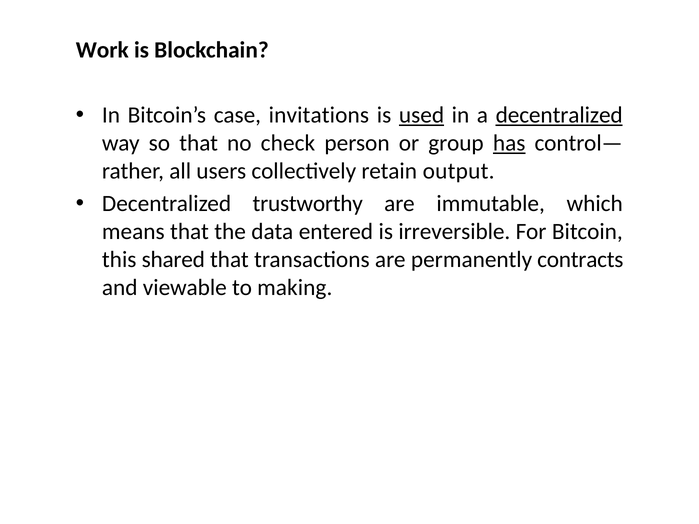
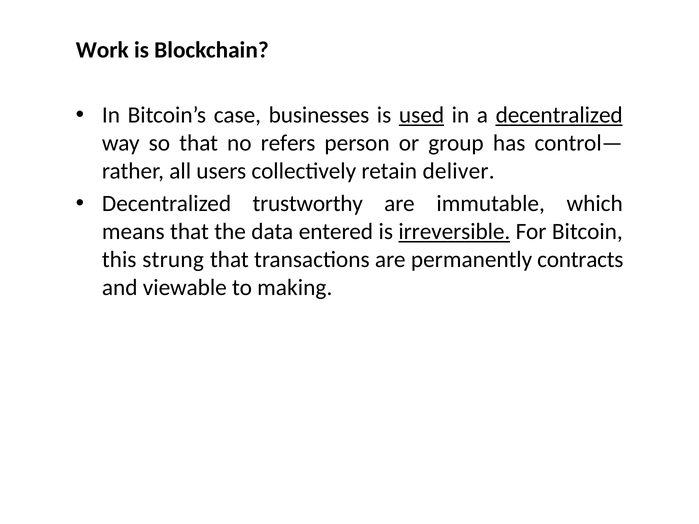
invitations: invitations -> businesses (319, 115)
check: check -> refers (288, 143)
has underline: present -> none (509, 143)
output: output -> deliver (459, 171)
irreversible underline: none -> present (454, 232)
shared: shared -> strung (173, 260)
